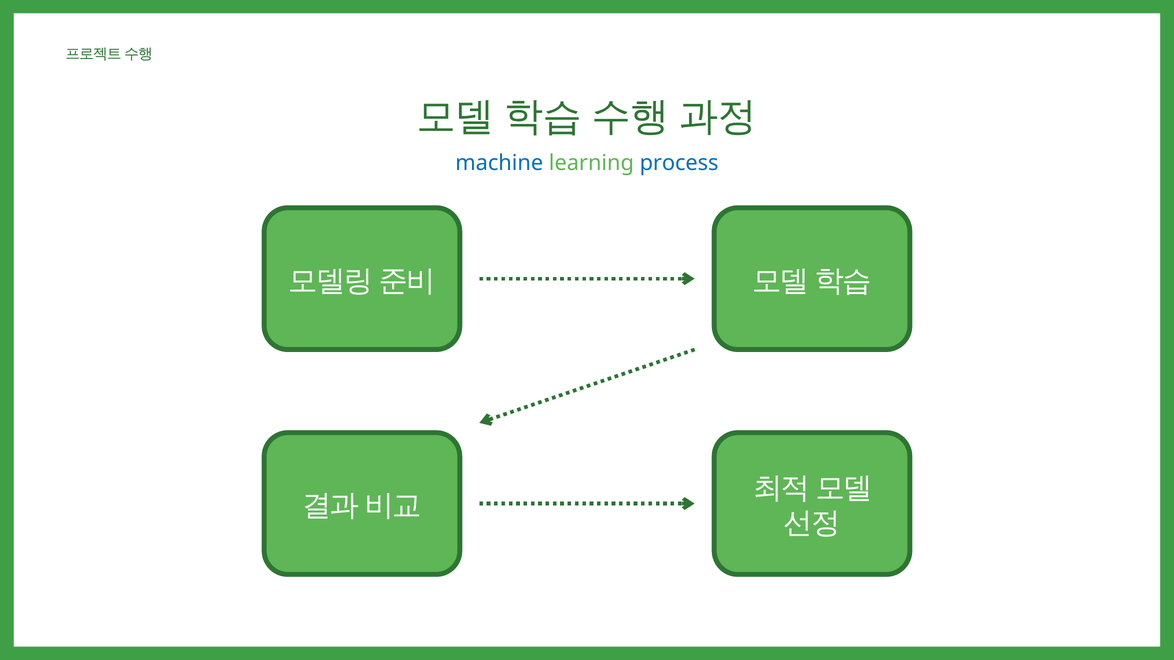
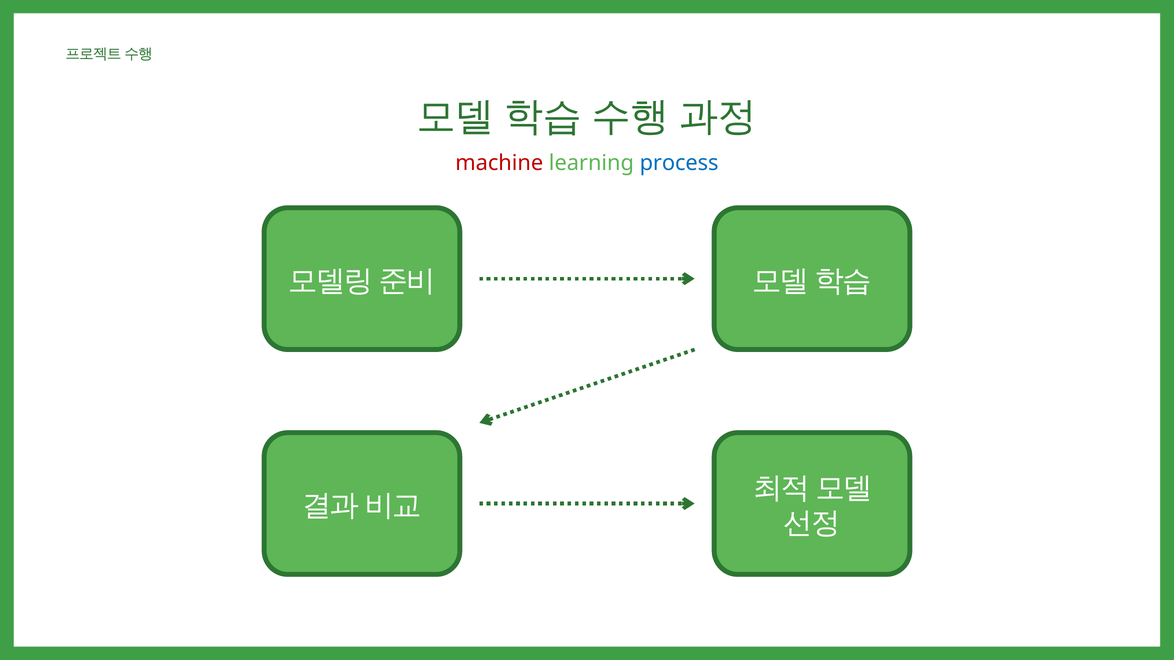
machine colour: blue -> red (499, 163)
